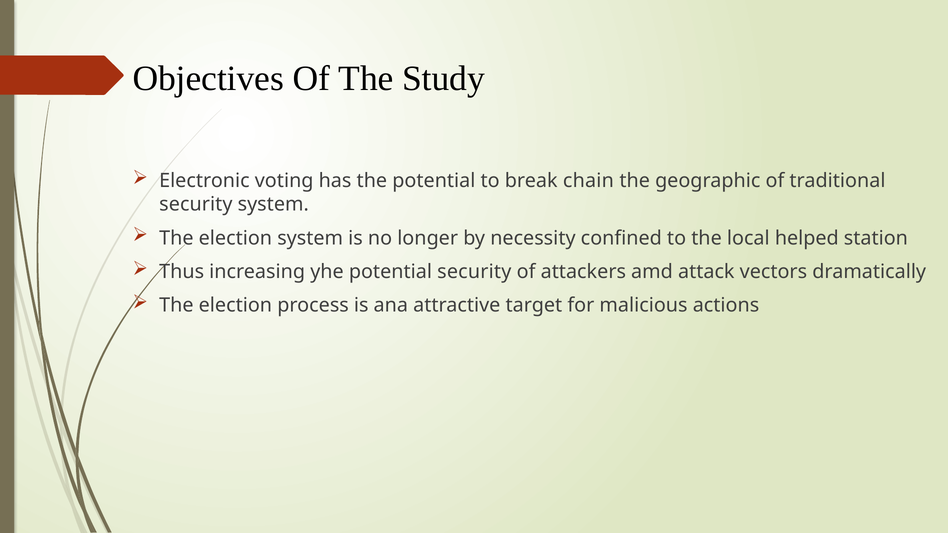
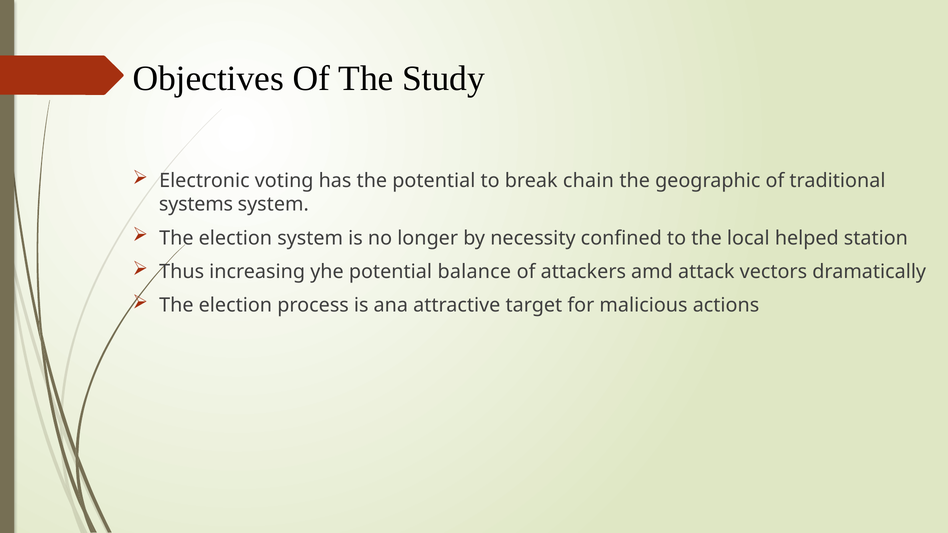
security: security -> systems (196, 205)
potential security: security -> balance (474, 272)
